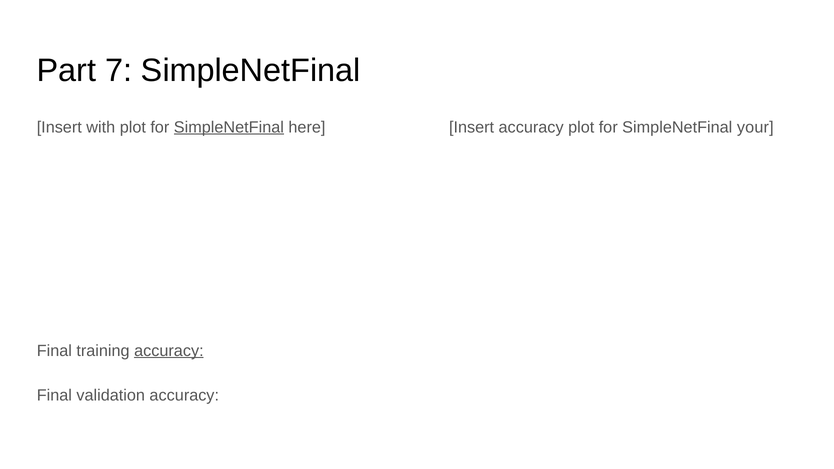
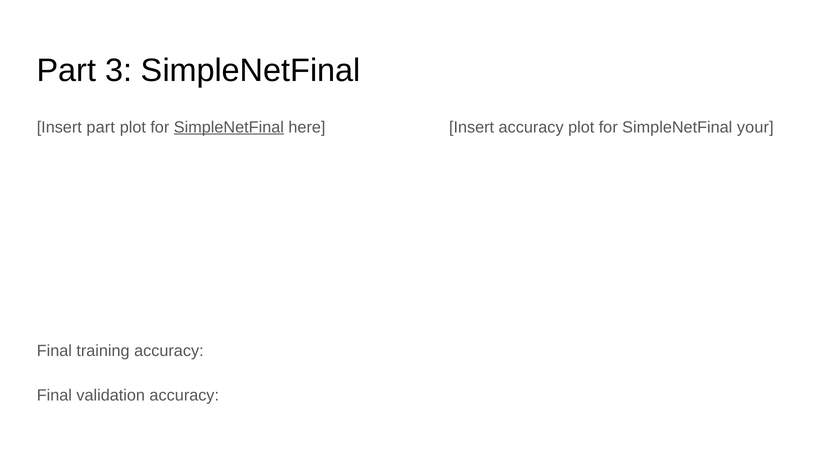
7: 7 -> 3 (119, 71)
Insert with: with -> part (101, 127)
accuracy underline: present -> none (169, 351)
